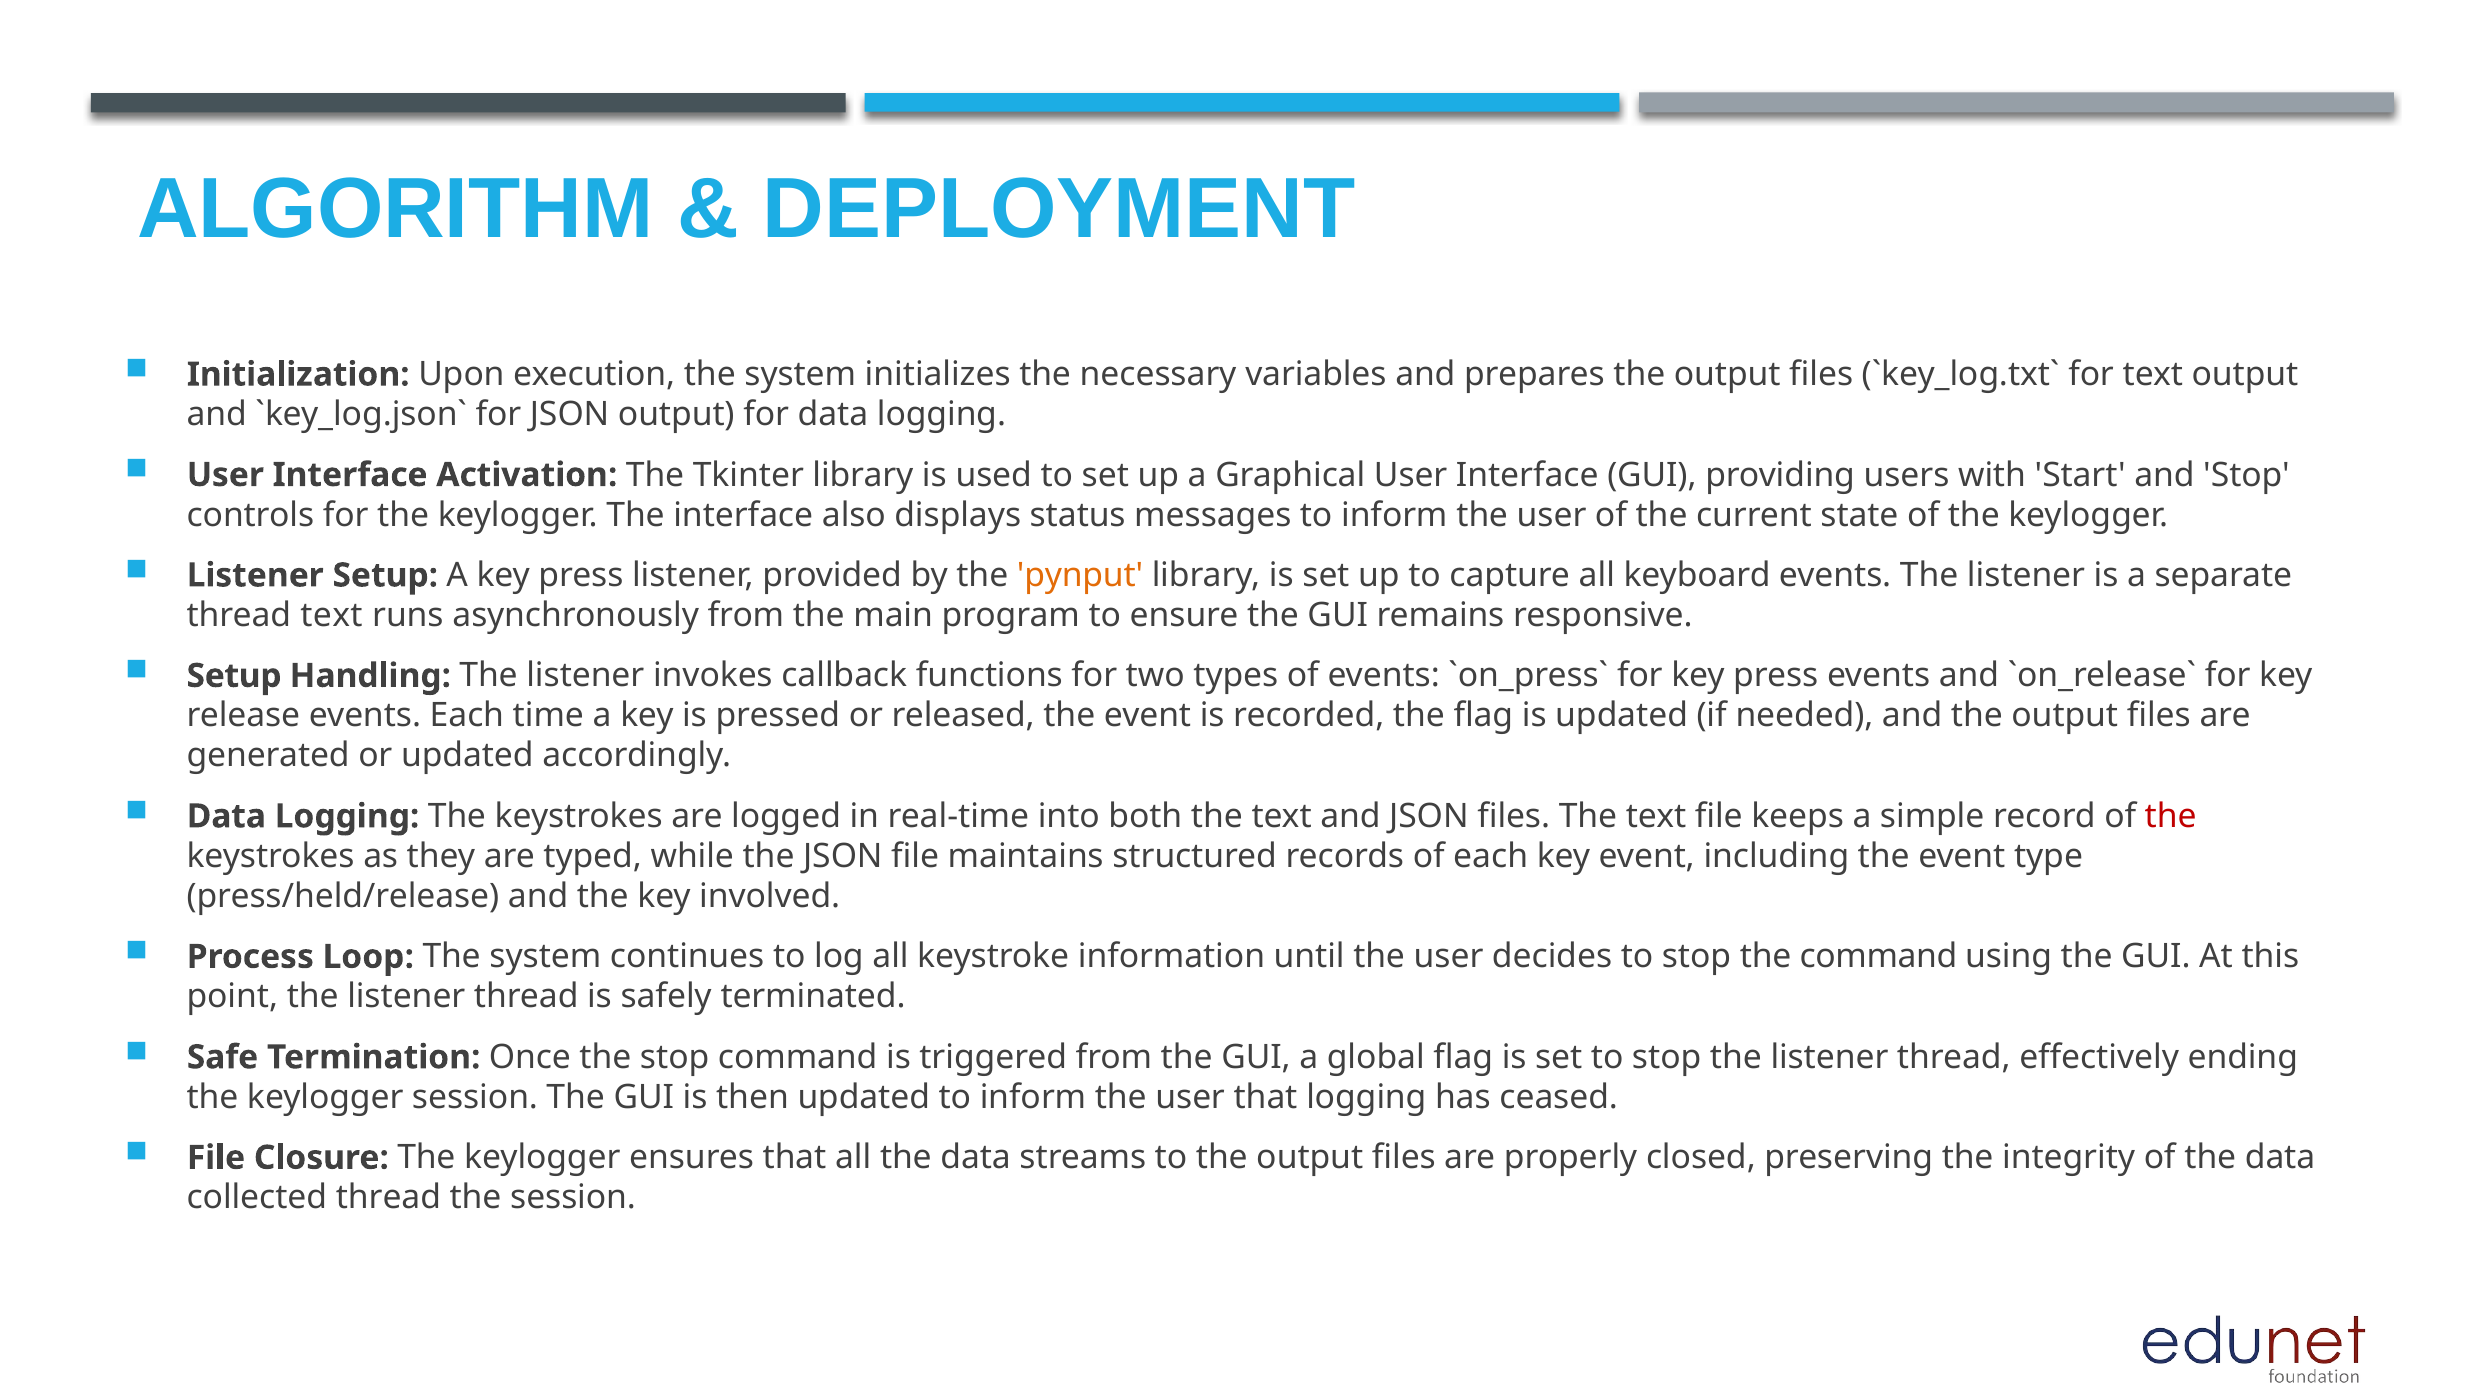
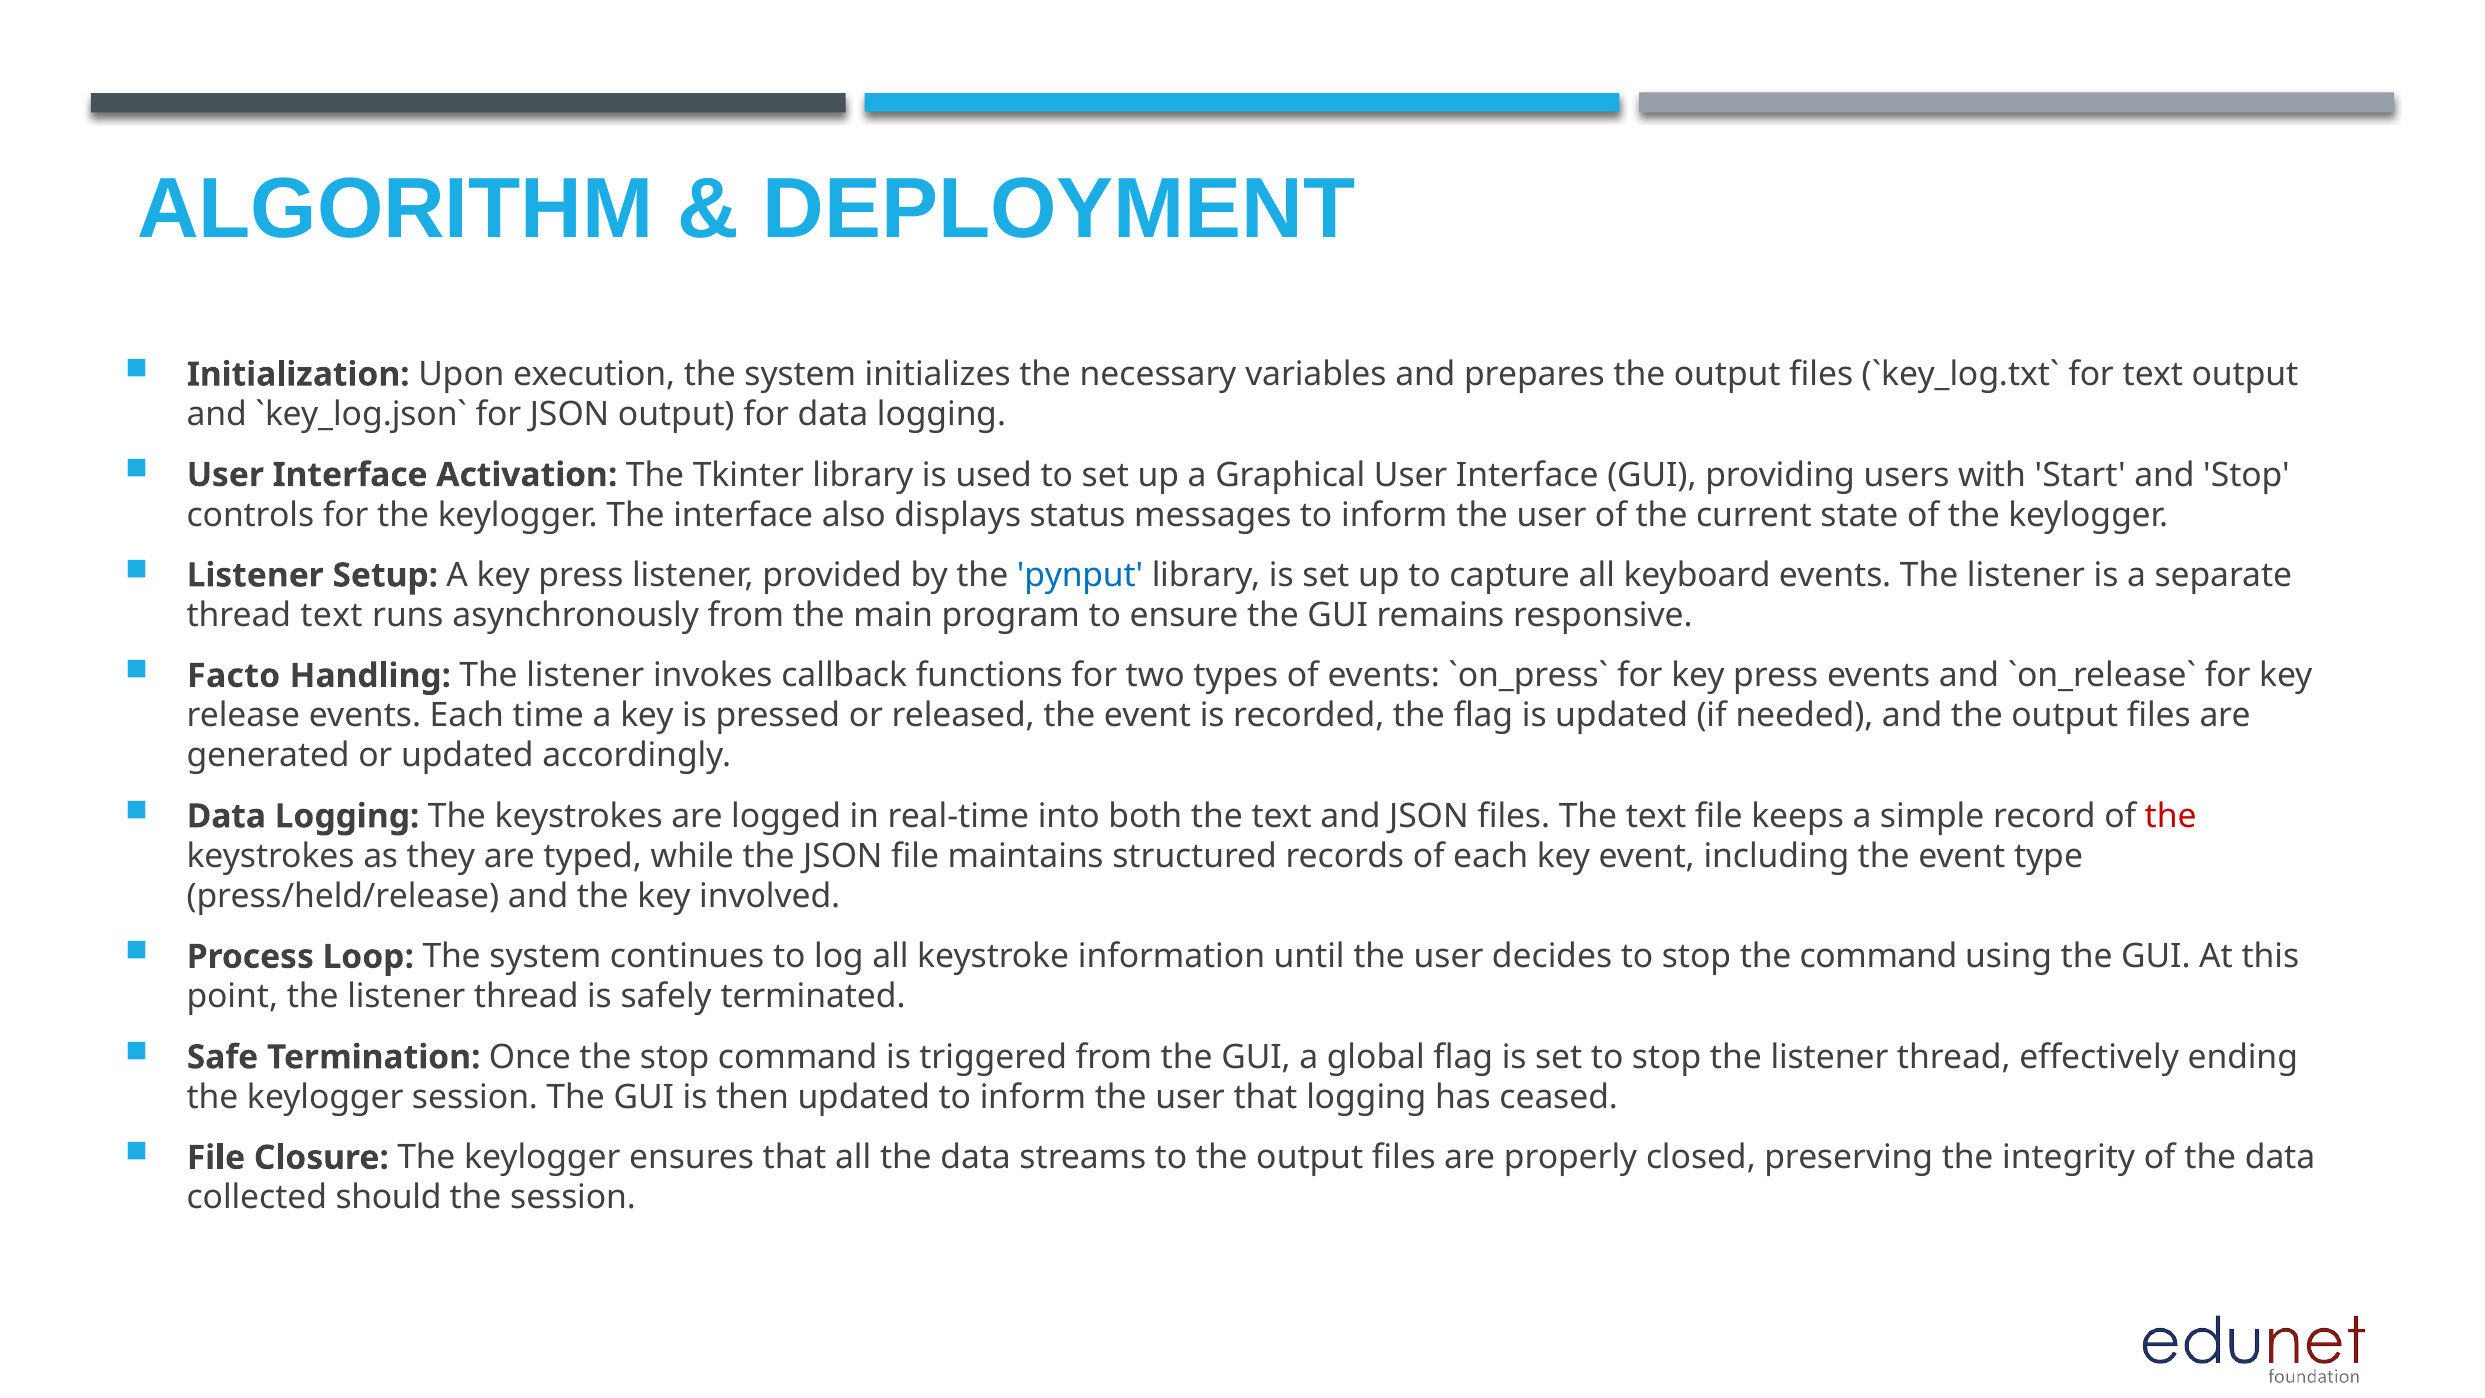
pynput colour: orange -> blue (1080, 575)
Setup: Setup -> Facto (234, 676)
collected thread: thread -> should (389, 1198)
